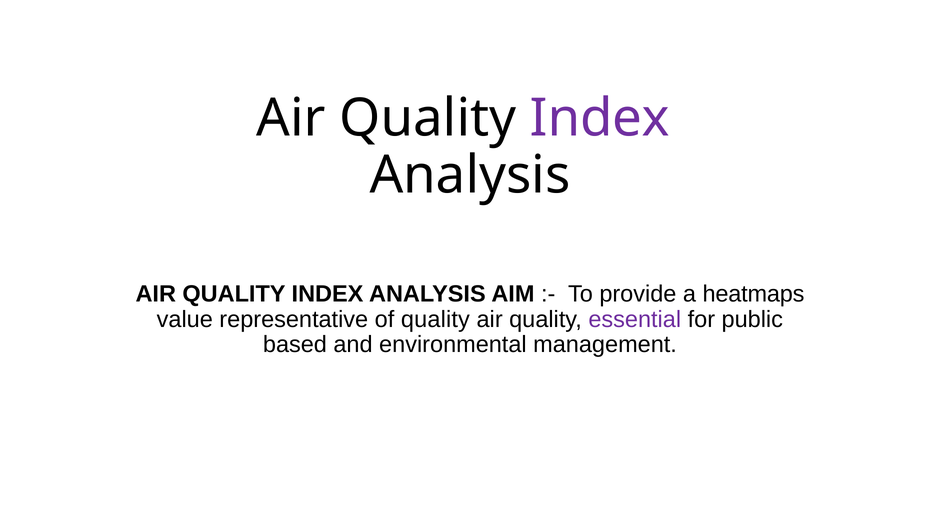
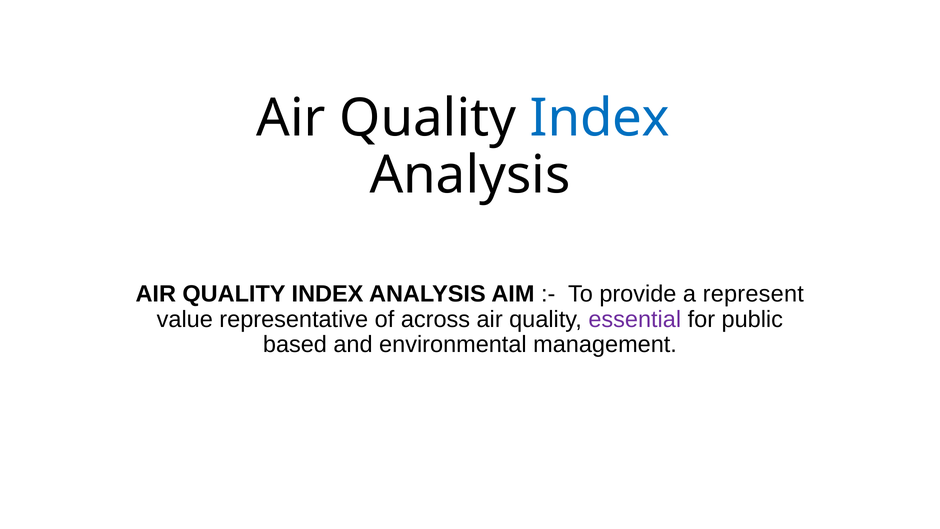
Index colour: purple -> blue (600, 118)
heatmaps: heatmaps -> represent (753, 294)
of quality: quality -> across (435, 319)
